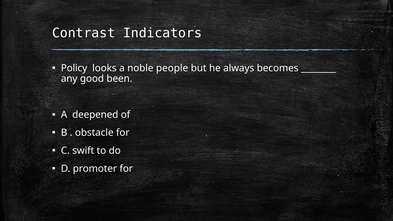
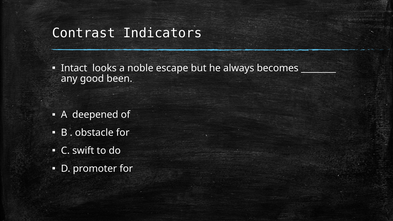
Policy: Policy -> Intact (74, 68)
people: people -> escape (172, 68)
